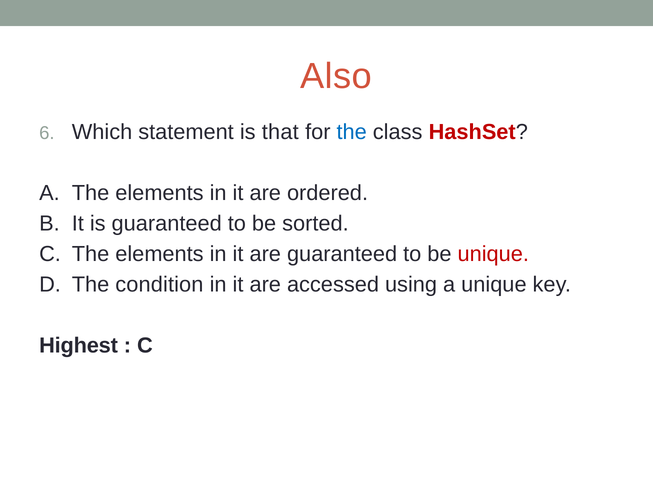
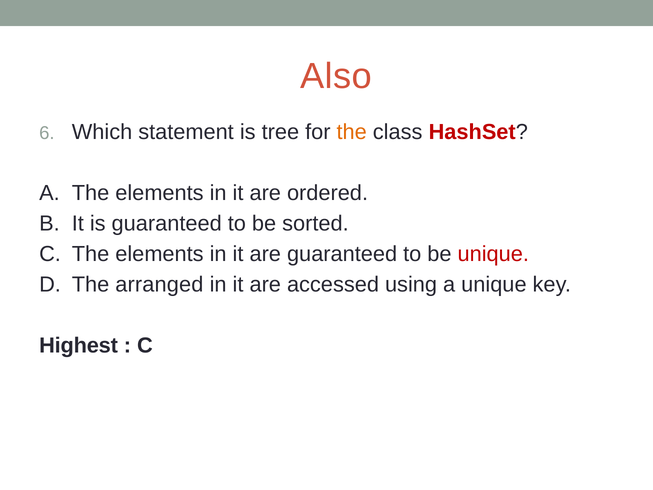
that: that -> tree (280, 132)
the colour: blue -> orange (352, 132)
condition: condition -> arranged (159, 284)
